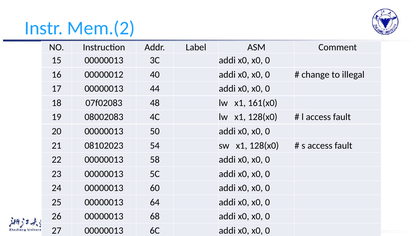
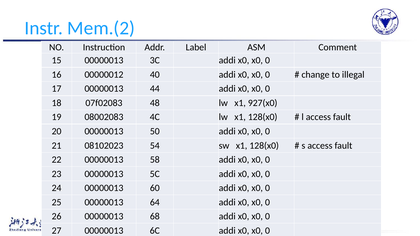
161(x0: 161(x0 -> 927(x0 (263, 103)
